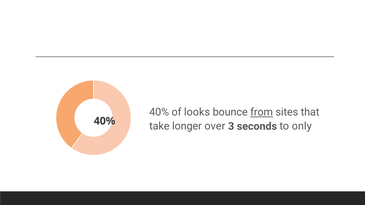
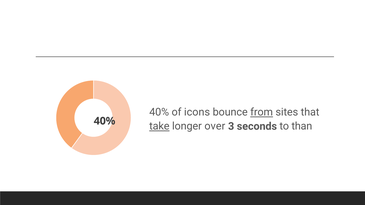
looks: looks -> icons (197, 112)
take underline: none -> present (159, 126)
only: only -> than (302, 126)
